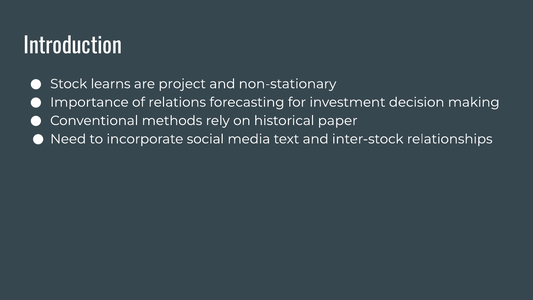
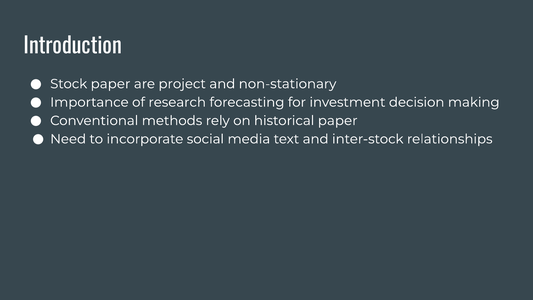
Stock learns: learns -> paper (110, 84)
relations: relations -> research (177, 102)
